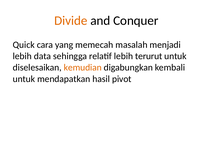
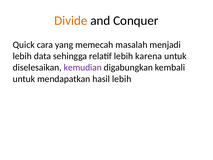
terurut: terurut -> karena (149, 56)
kemudian colour: orange -> purple (83, 67)
hasil pivot: pivot -> lebih (122, 79)
